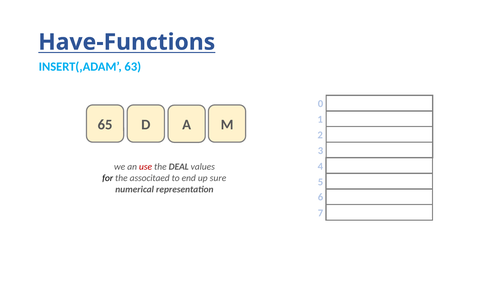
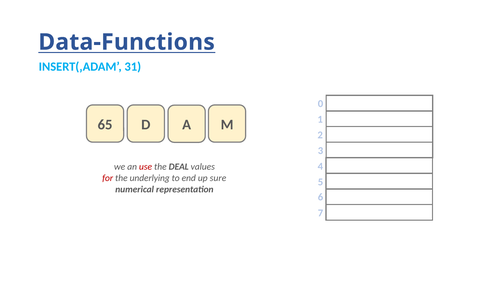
Have-Functions: Have-Functions -> Data-Functions (127, 42)
63: 63 -> 31 (133, 67)
for colour: black -> red (108, 178)
associtaed: associtaed -> underlying (150, 178)
